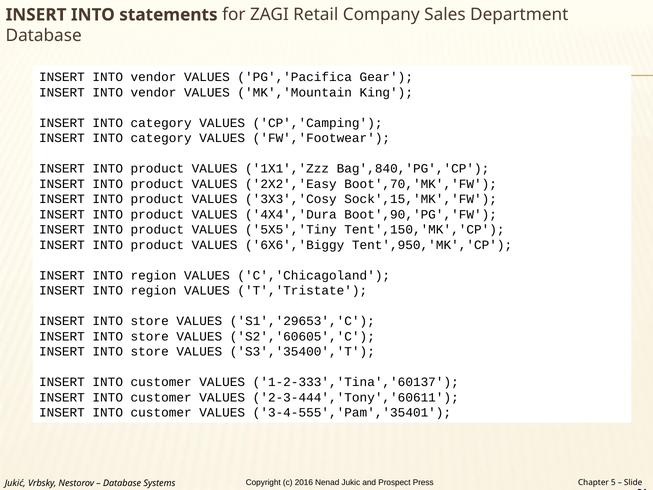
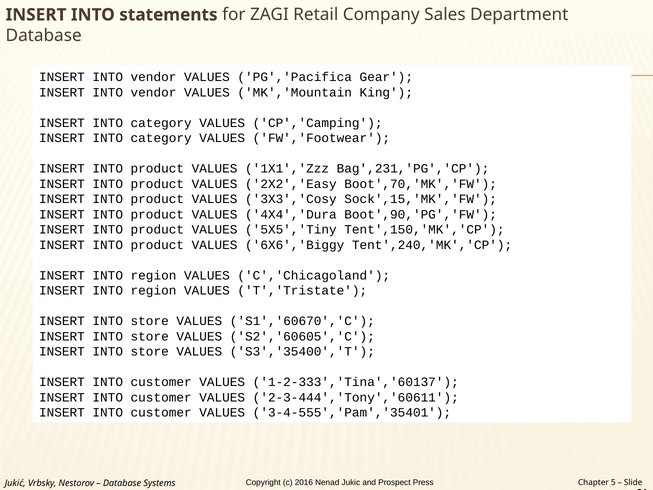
Bag',840,'PG','CP: Bag',840,'PG','CP -> Bag',231,'PG','CP (413, 168)
Tent',950,'MK','CP: Tent',950,'MK','CP -> Tent',240,'MK','CP (432, 245)
S1','29653','C: S1','29653','C -> S1','60670','C (302, 321)
